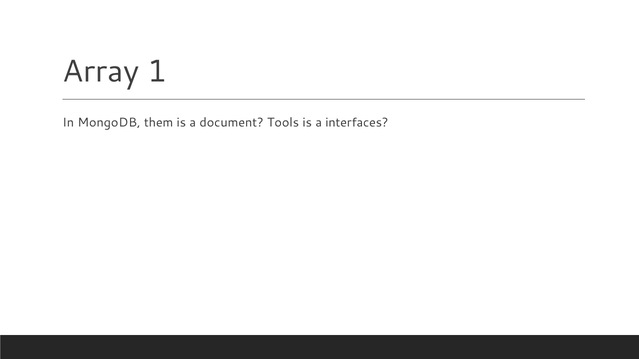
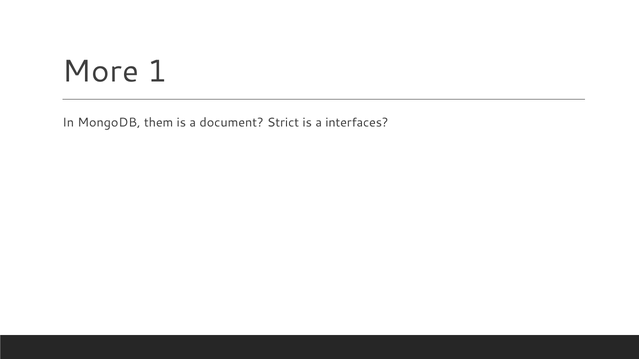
Array: Array -> More (101, 72)
Tools: Tools -> Strict (283, 123)
